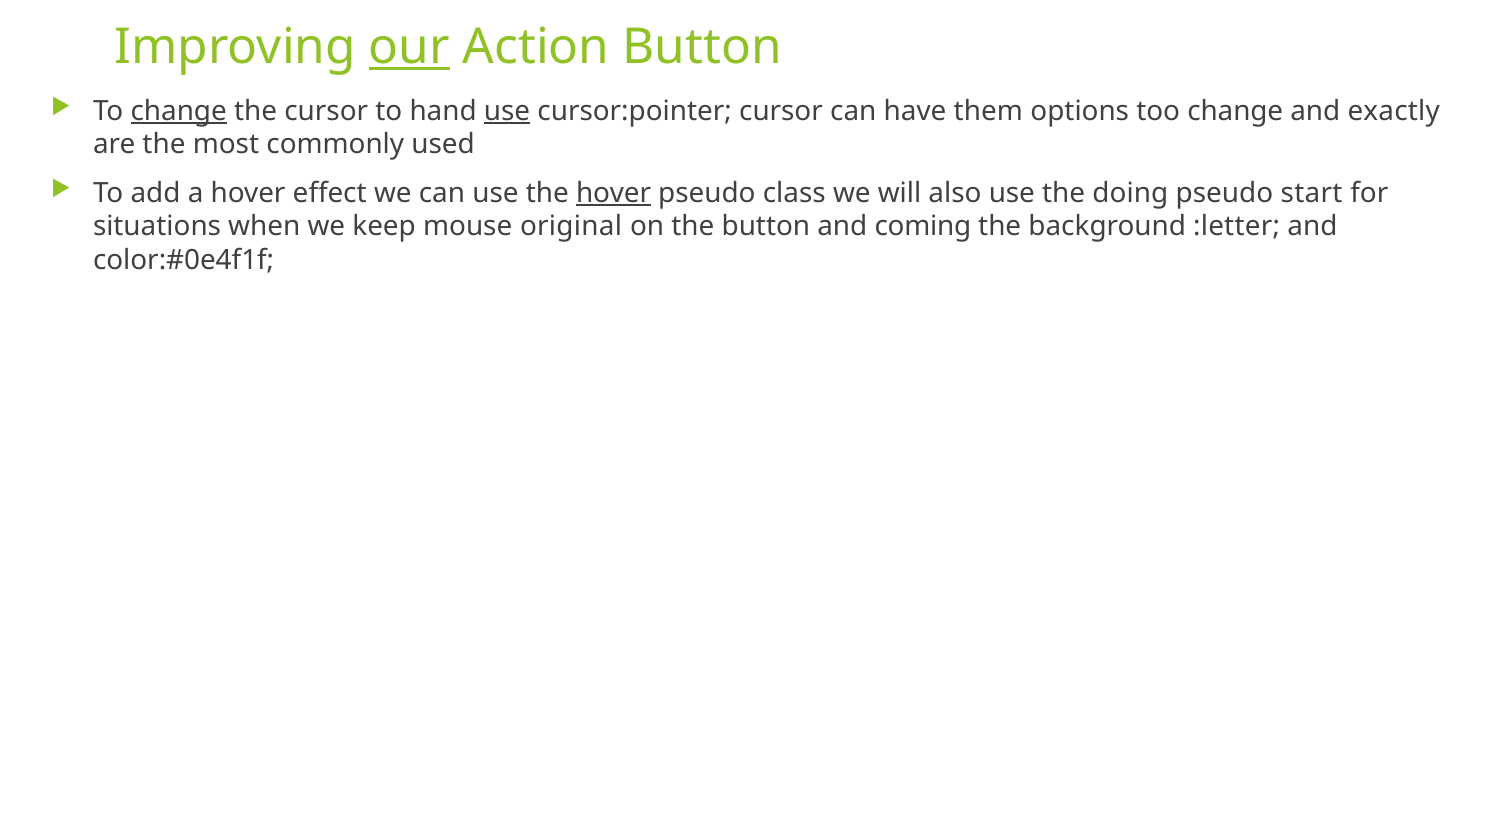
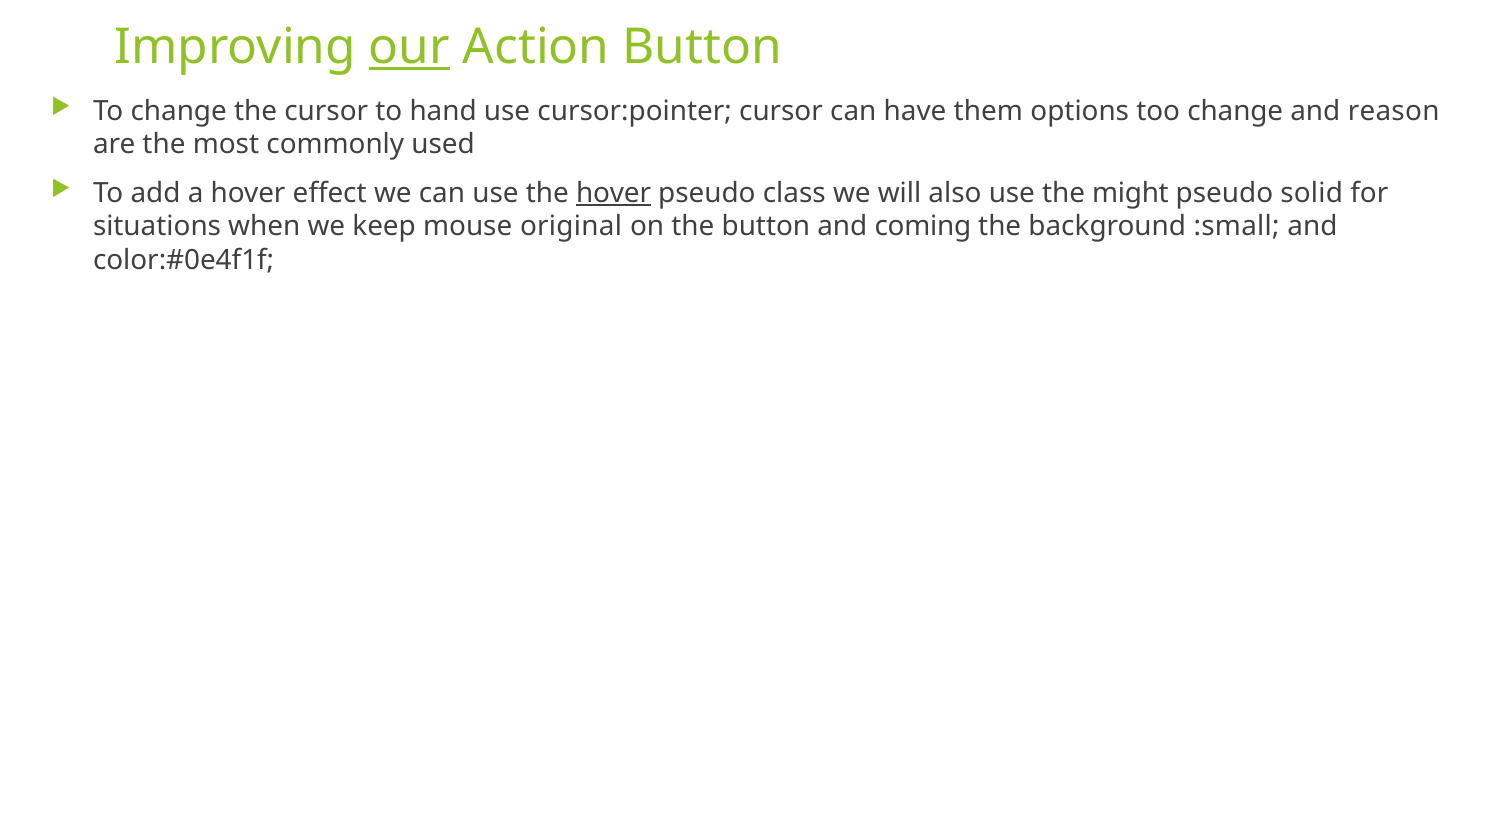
change underline: present -> none (179, 111)
use underline: present -> none (507, 111)
exactly: exactly -> reason (1394, 111)
doing: doing -> might (1131, 193)
start: start -> solid (1312, 193)
:letter: :letter -> :small (1237, 227)
